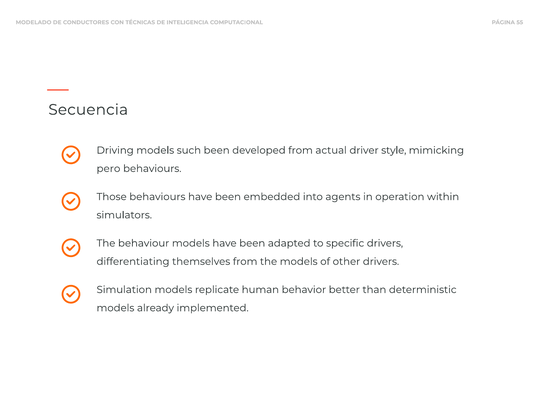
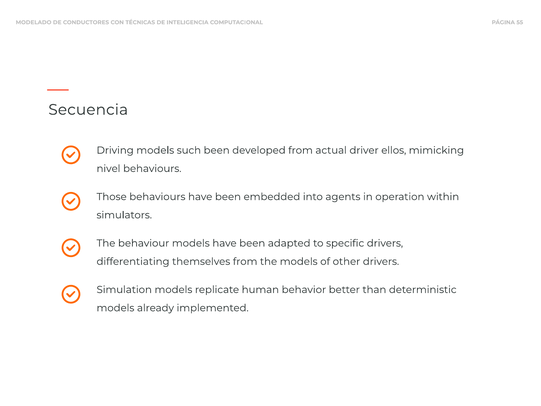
style: style -> ellos (394, 150)
pero: pero -> nivel (109, 168)
